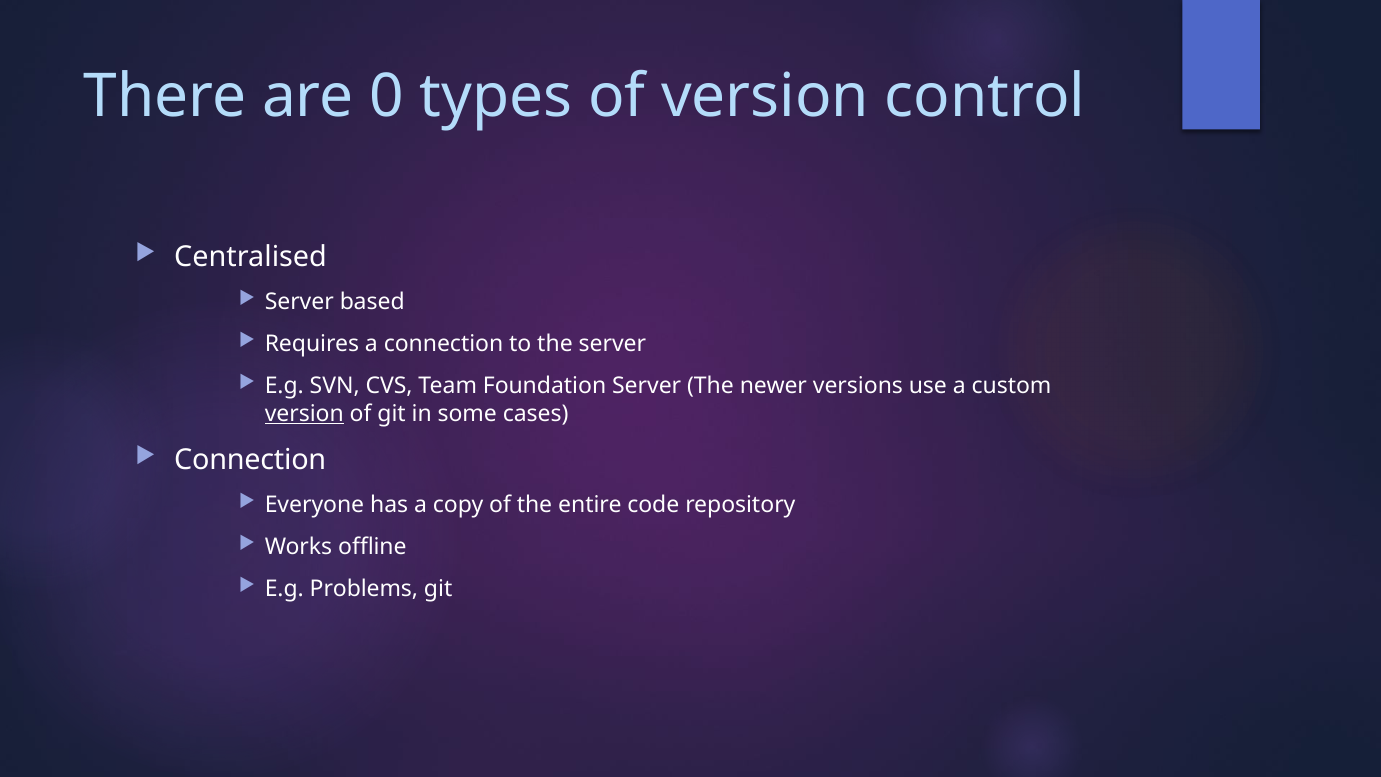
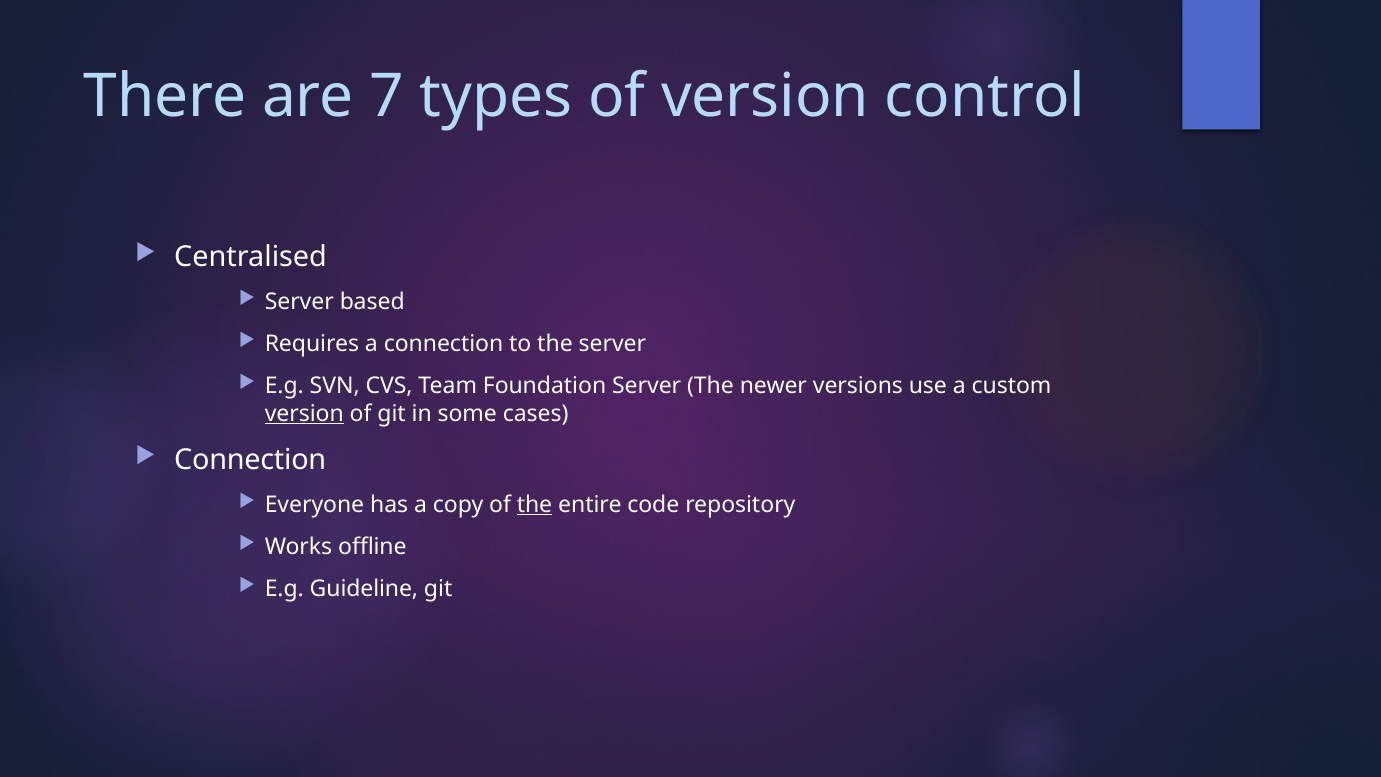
0: 0 -> 7 (387, 97)
the underline: none -> present (535, 505)
Problems: Problems -> Guideline (364, 589)
